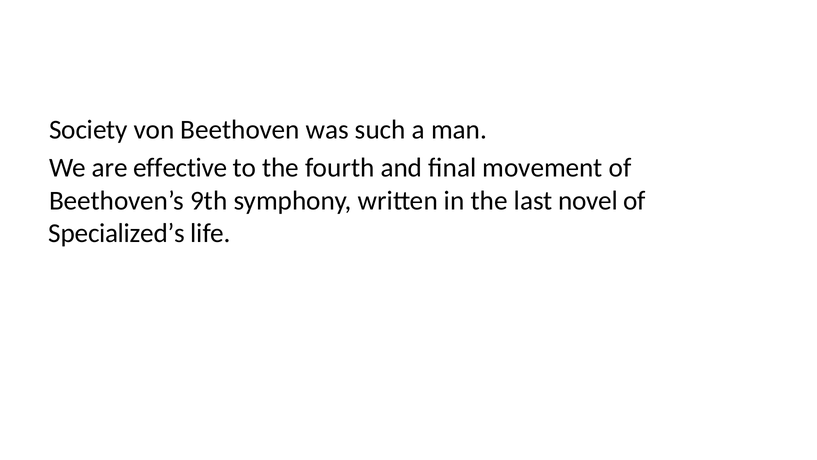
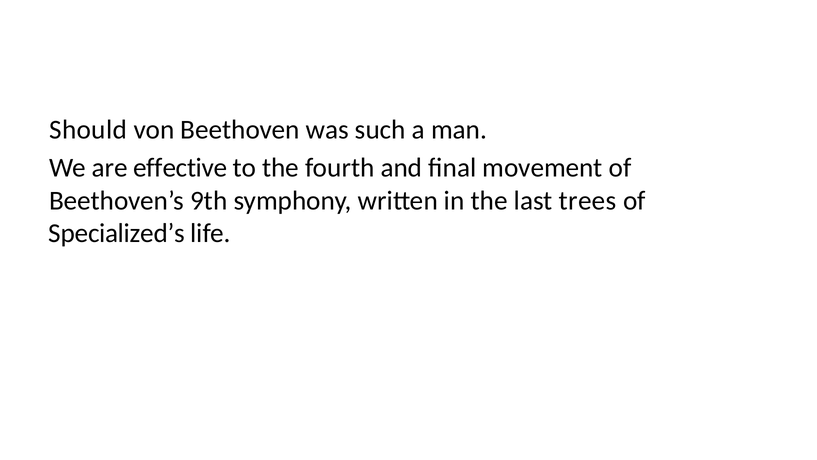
Society: Society -> Should (88, 130)
novel: novel -> trees (588, 200)
